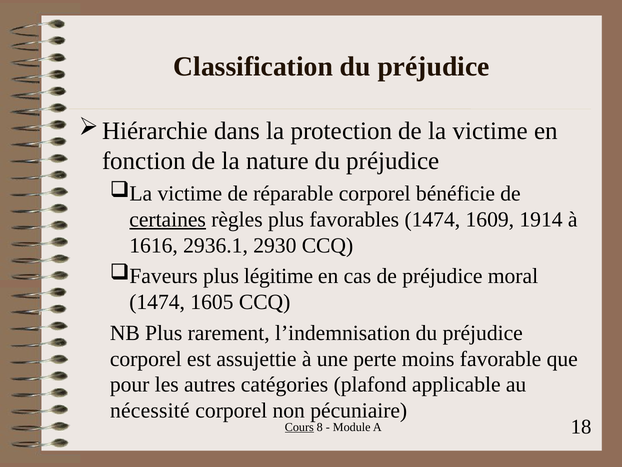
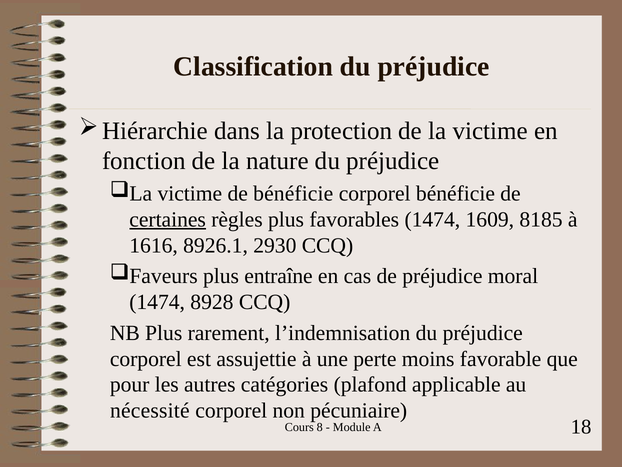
de réparable: réparable -> bénéficie (293, 193)
1914: 1914 -> 8185 (541, 219)
2936.1: 2936.1 -> 8926.1 (216, 245)
légitime: légitime -> entraîne (279, 276)
1605: 1605 -> 8928 (212, 302)
Cours underline: present -> none (299, 427)
